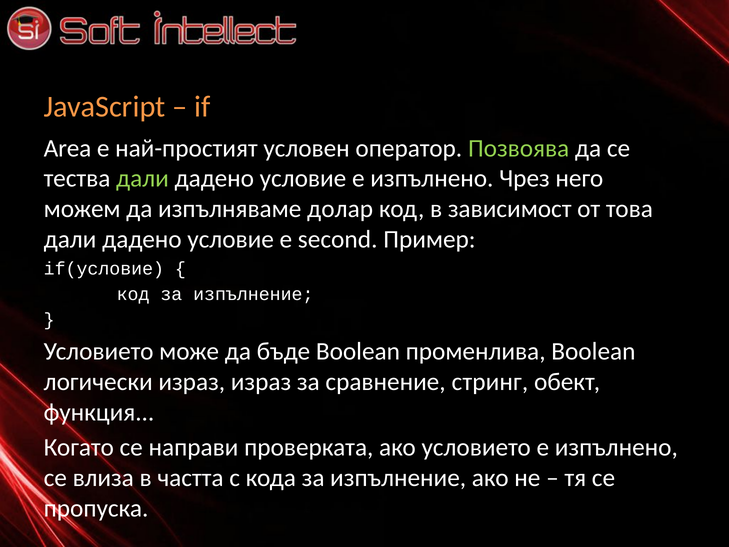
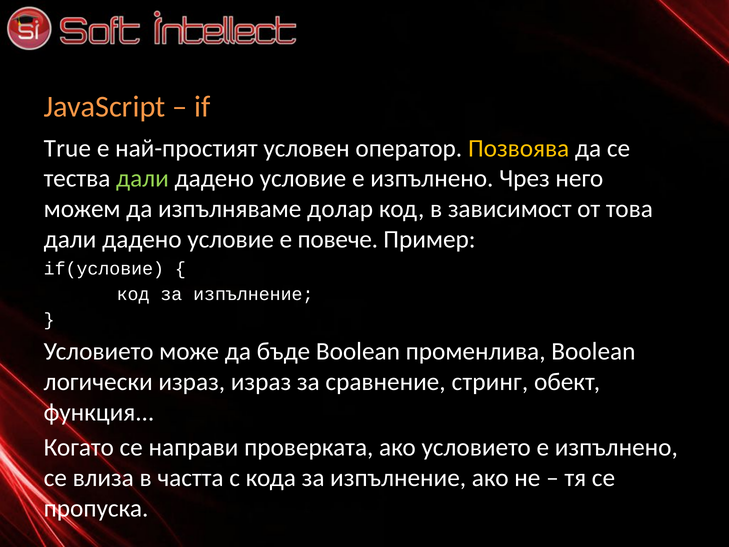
Area: Area -> True (67, 148)
Позвоява colour: light green -> yellow (519, 148)
second: second -> повече (338, 239)
